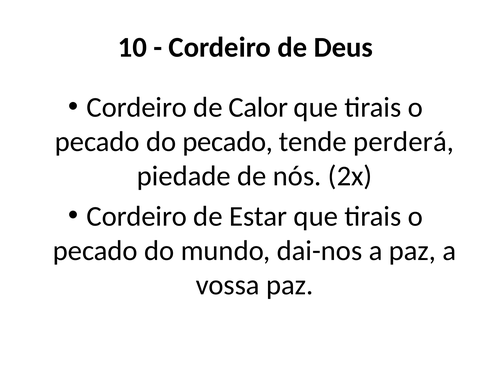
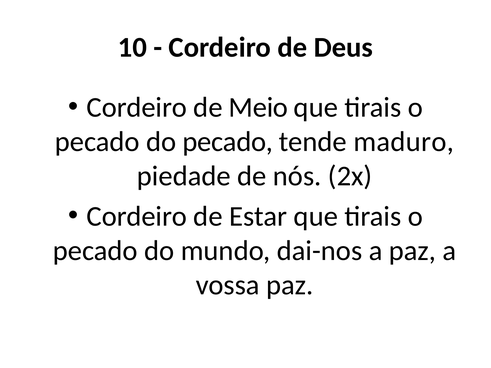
Calor: Calor -> Meio (258, 108)
perderá: perderá -> maduro (404, 142)
